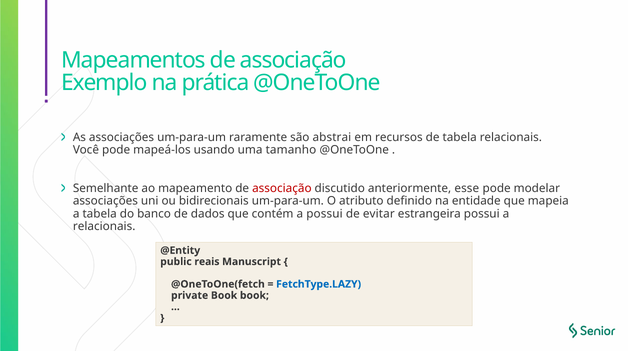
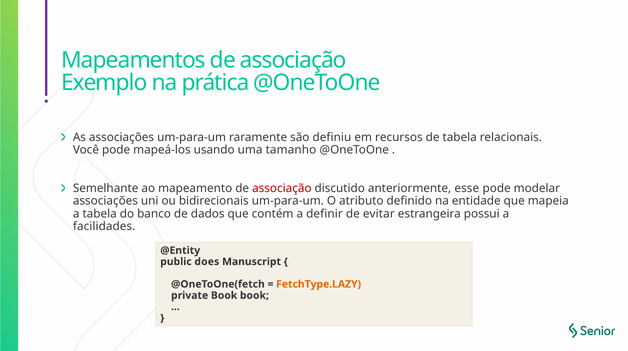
abstrai: abstrai -> definiu (332, 137)
a possui: possui -> definir (324, 214)
relacionais: relacionais -> facilidades (104, 226)
reais: reais -> does (207, 262)
FetchType.LAZY colour: blue -> orange (319, 284)
